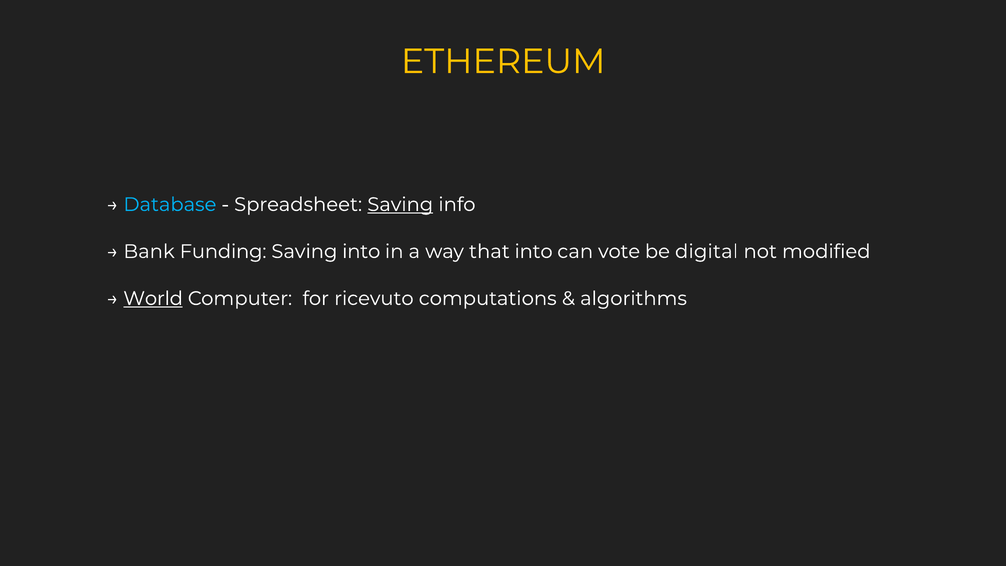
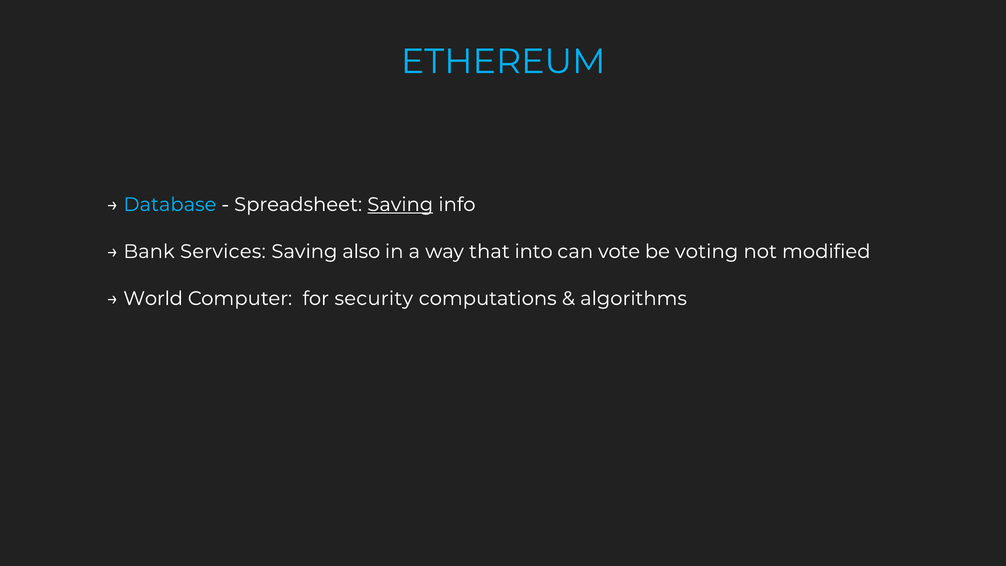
ETHEREUM colour: yellow -> light blue (503, 62)
Funding: Funding -> Services (223, 251)
Saving into: into -> also (361, 251)
digital: digital -> voting (707, 251)
World underline: present -> none (153, 298)
ricevuto: ricevuto -> security (374, 298)
